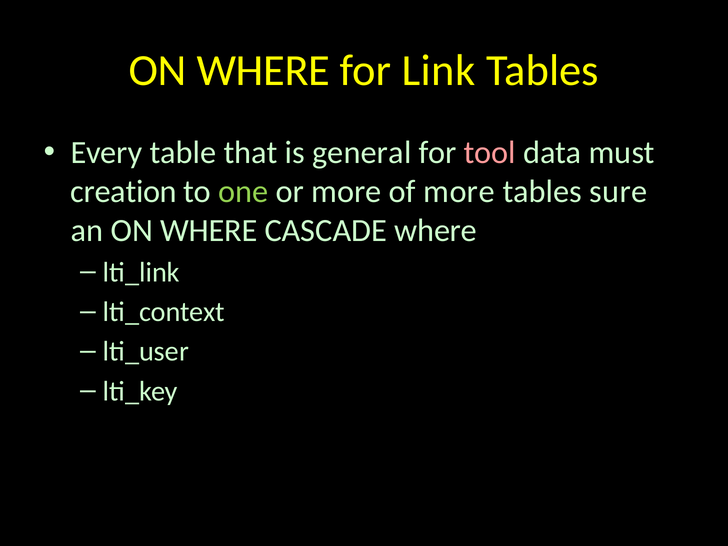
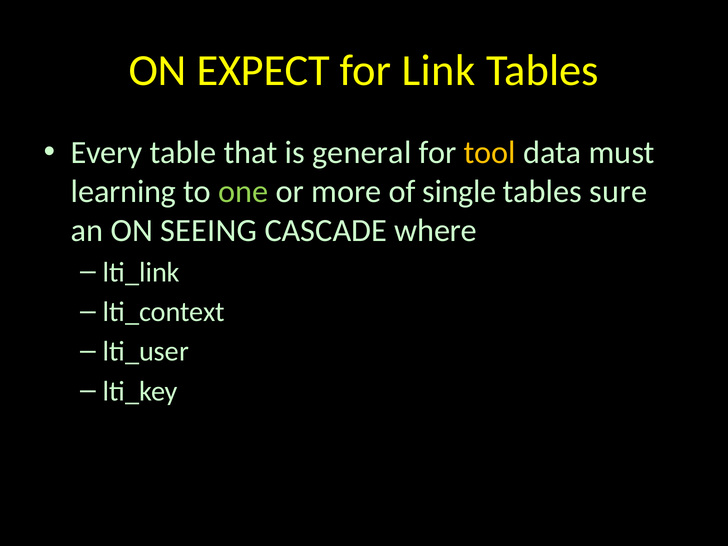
WHERE: WHERE -> EXPECT (263, 70)
tool colour: pink -> yellow (490, 153)
creation: creation -> learning (124, 192)
of more: more -> single (459, 192)
an ON WHERE: WHERE -> SEEING (209, 230)
